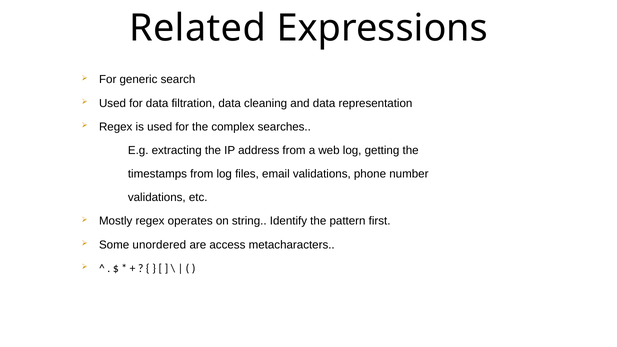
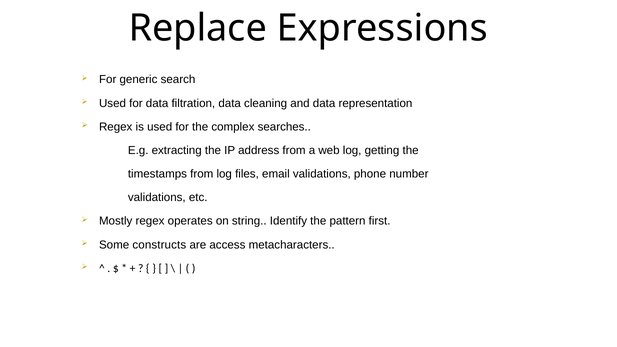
Related: Related -> Replace (198, 28)
unordered: unordered -> constructs (159, 245)
